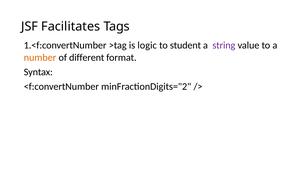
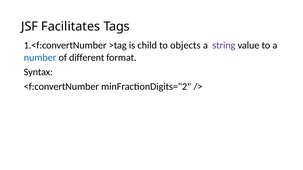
logic: logic -> child (147, 46)
student: student -> objects (185, 46)
number colour: orange -> blue (40, 58)
